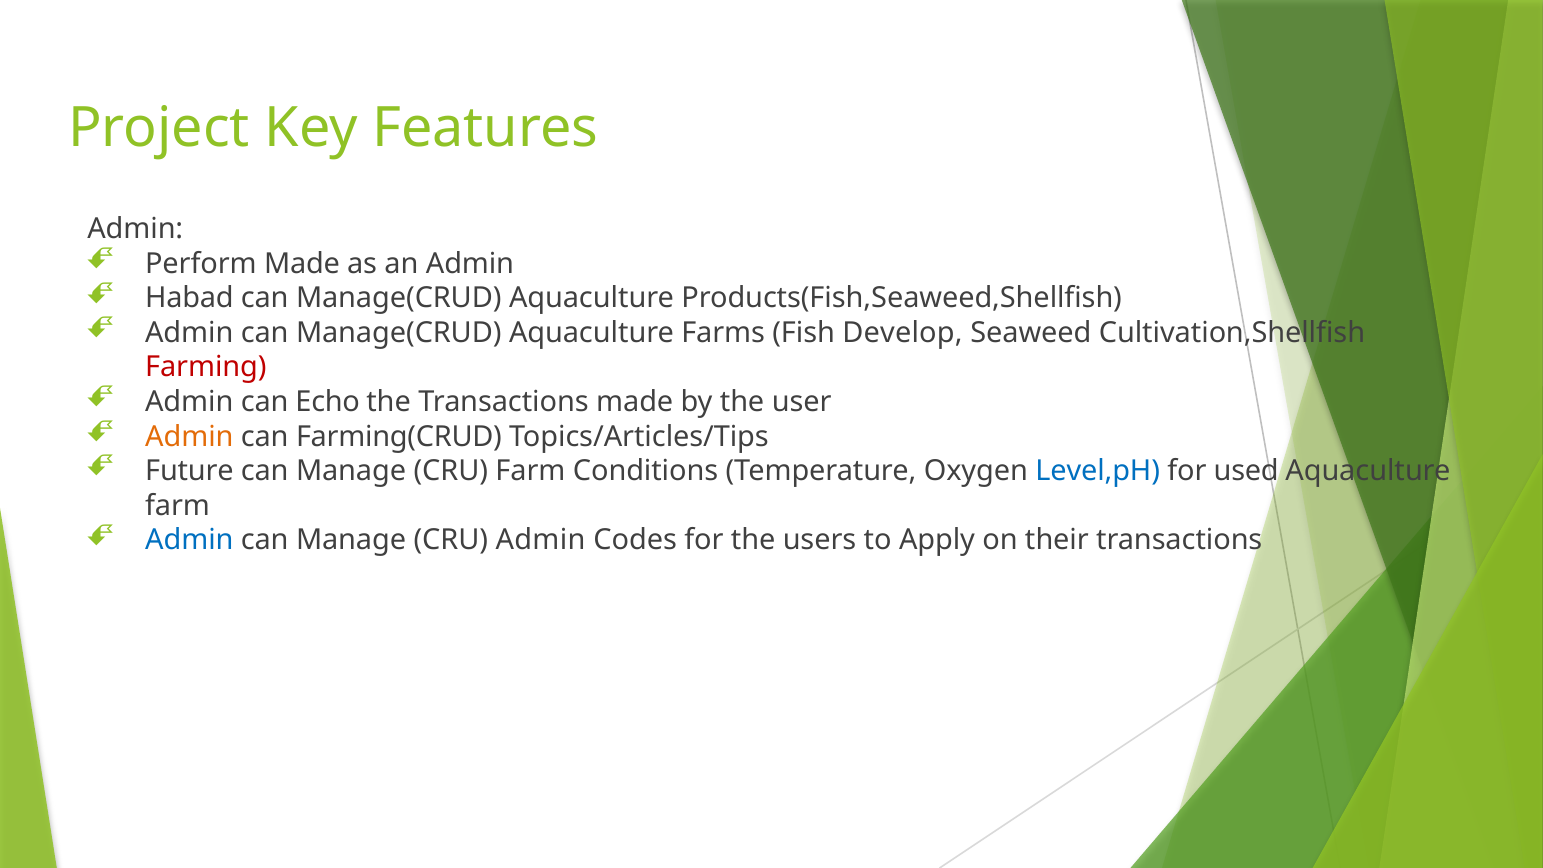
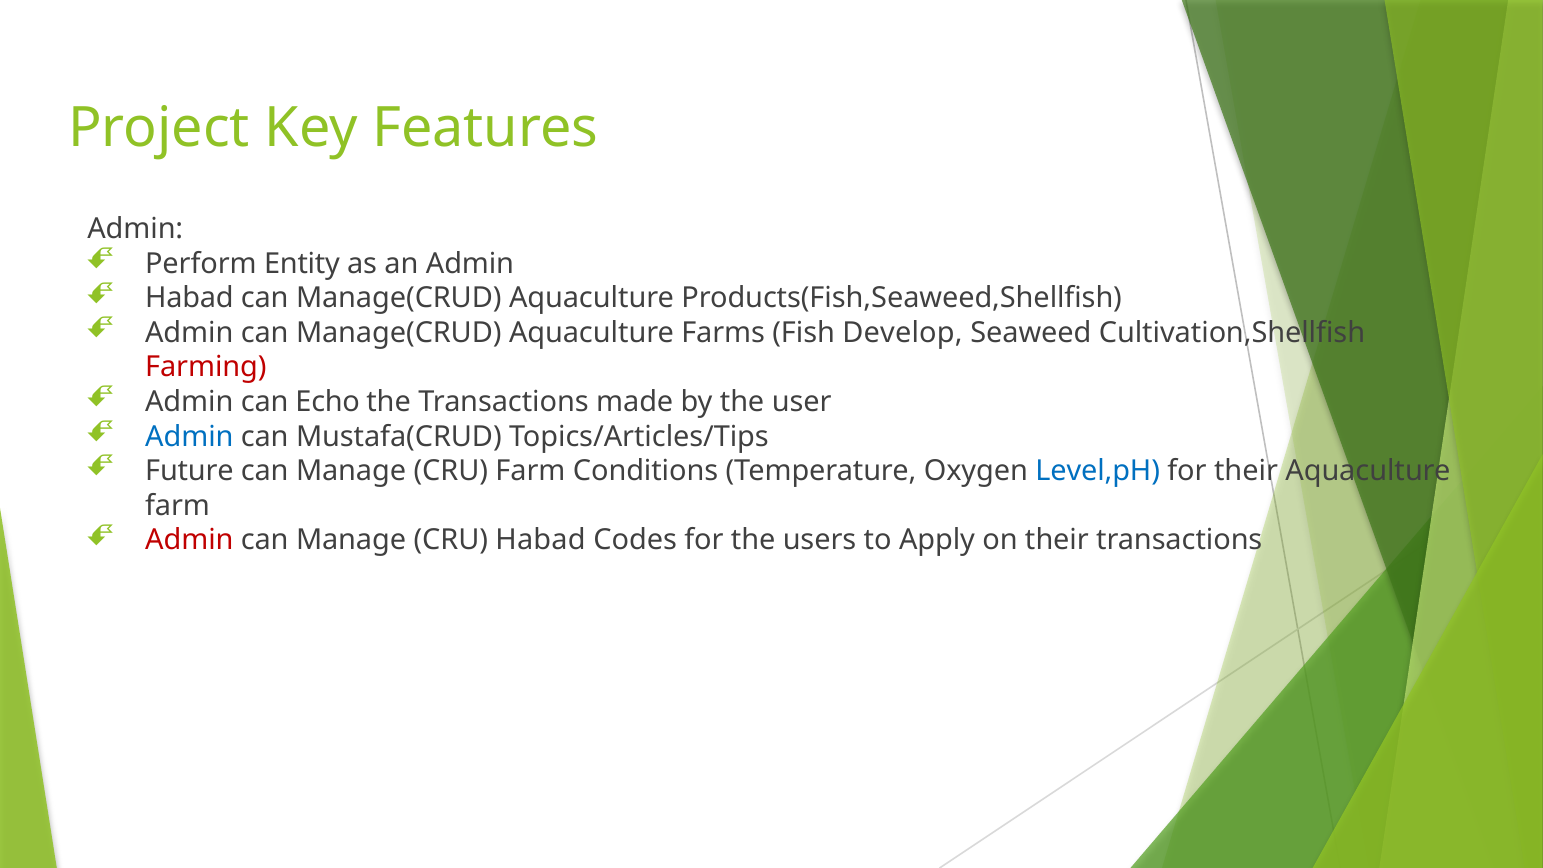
Perform Made: Made -> Entity (302, 264)
Admin colour: orange -> blue (189, 437)
Farming(CRUD: Farming(CRUD -> Mustafa(CRUD (399, 437)
for used: used -> their (1246, 471)
Admin colour: blue -> red (189, 540)
CRU Admin: Admin -> Habad (541, 540)
